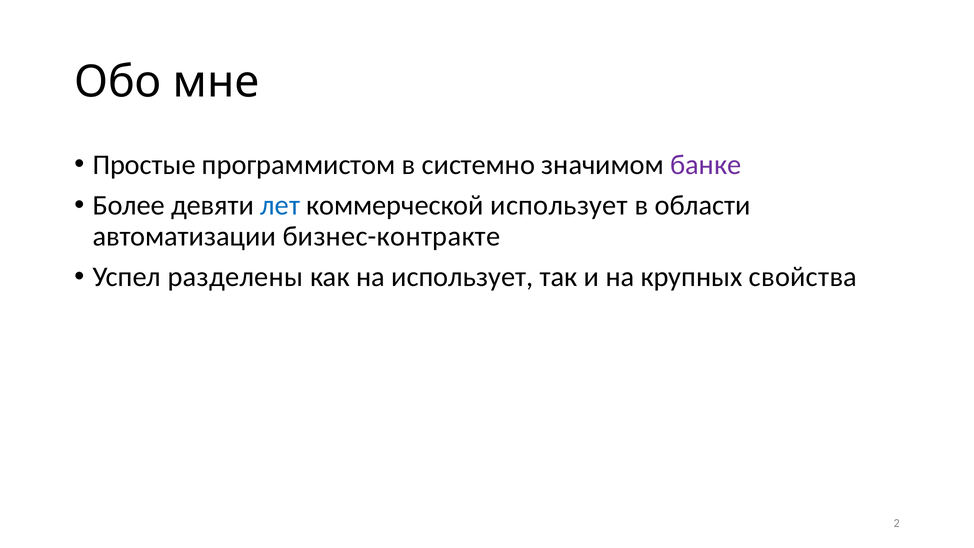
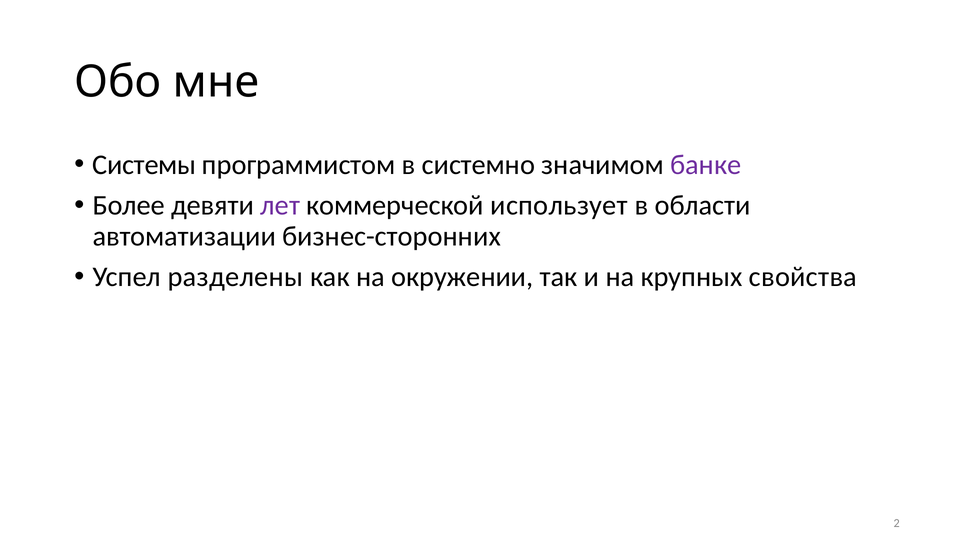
Простые: Простые -> Системы (144, 165)
лет colour: blue -> purple (280, 206)
бизнес-контракте: бизнес-контракте -> бизнес-сторонних (392, 236)
на использует: использует -> окружении (462, 277)
